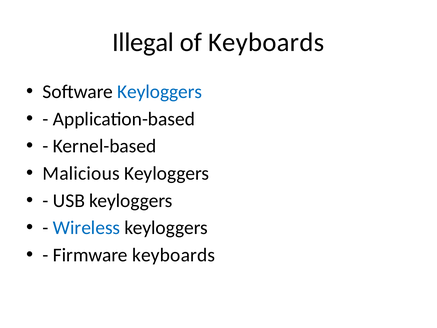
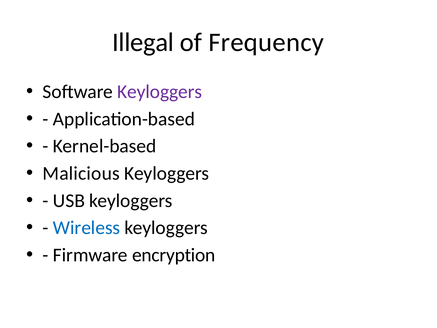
of Keyboards: Keyboards -> Frequency (266, 42)
Keyloggers colour: blue -> purple (160, 92)
Firmware keyboards: keyboards -> encryption (174, 255)
